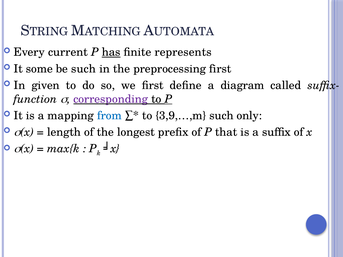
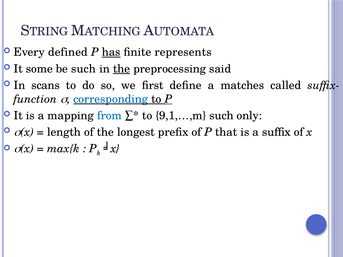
current: current -> defined (68, 52)
the underline: none -> present (122, 69)
preprocessing first: first -> said (220, 69)
given: given -> scans (46, 85)
diagram: diagram -> matches (242, 85)
corresponding colour: purple -> blue (111, 99)
3,9,…,m: 3,9,…,m -> 9,1,…,m (181, 116)
